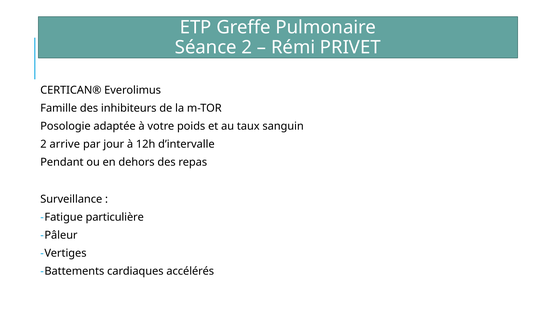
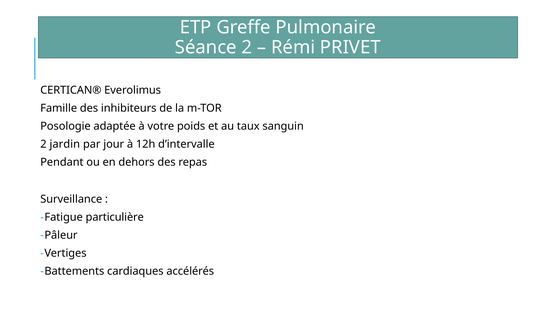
arrive: arrive -> jardin (65, 144)
